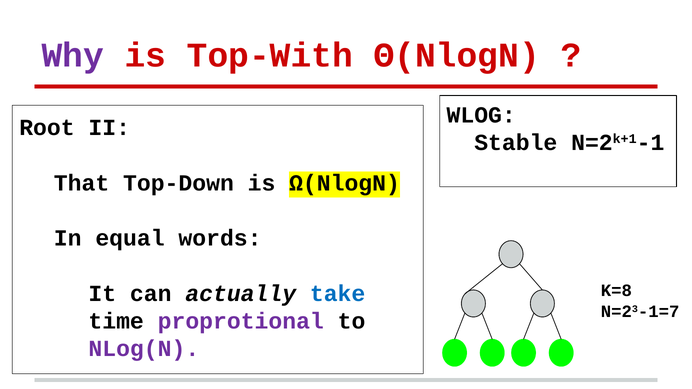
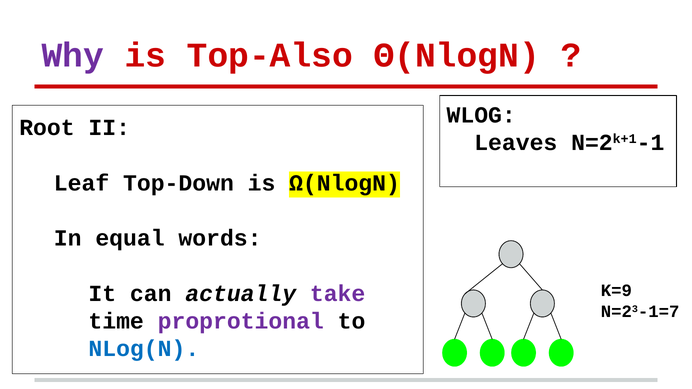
Top-With: Top-With -> Top-Also (270, 55)
Stable: Stable -> Leaves (516, 143)
That: That -> Leaf (82, 183)
K=8: K=8 -> K=9 (616, 291)
take colour: blue -> purple (338, 294)
NLog(N colour: purple -> blue (144, 349)
